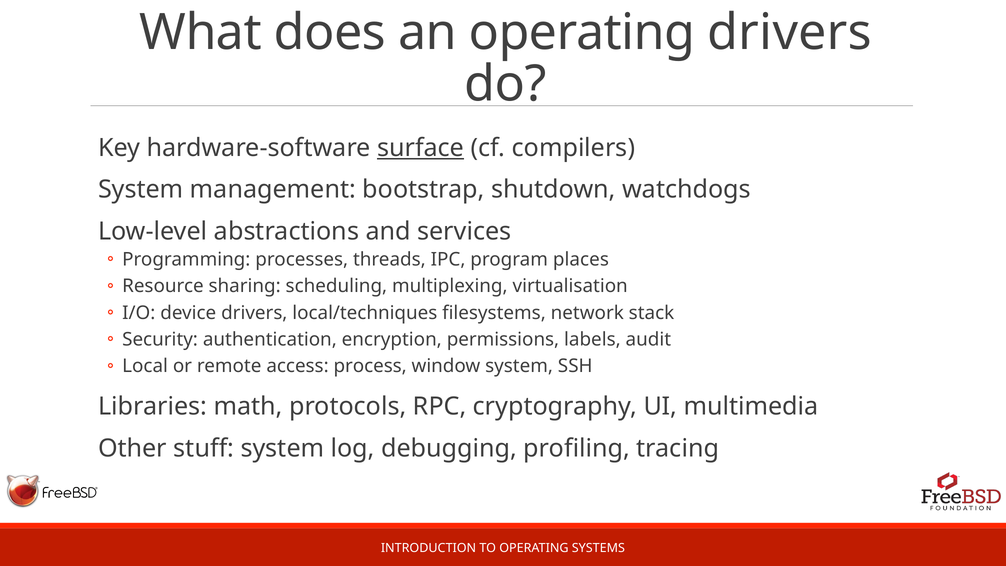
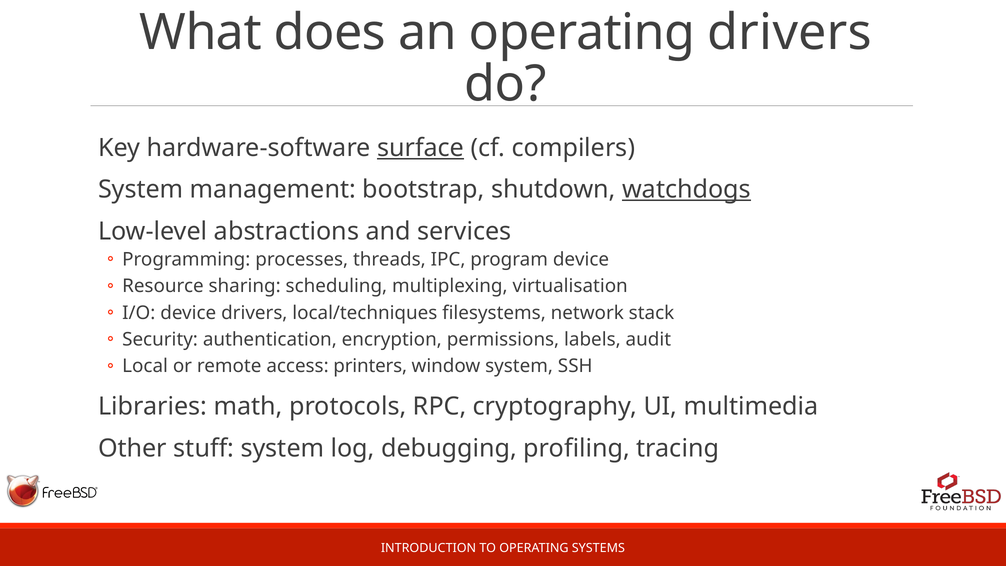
watchdogs underline: none -> present (687, 190)
program places: places -> device (581, 259)
process: process -> printers (370, 366)
